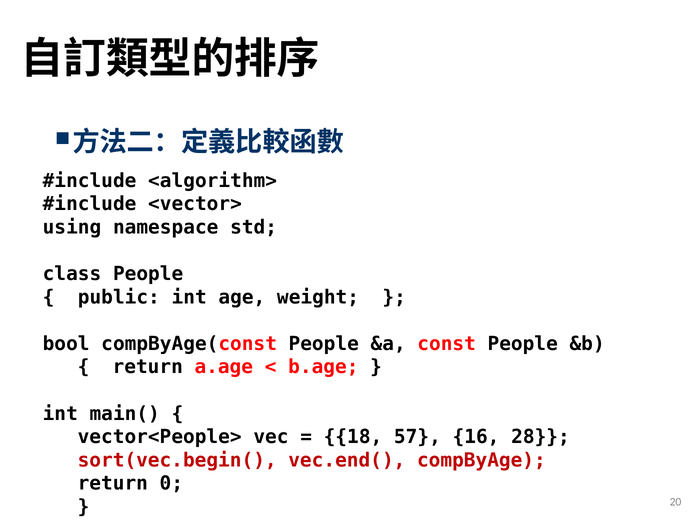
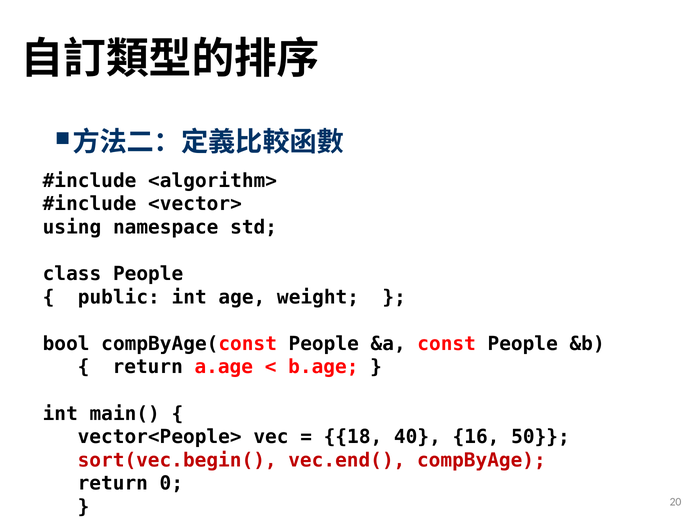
57: 57 -> 40 (417, 437)
28: 28 -> 50 (540, 437)
